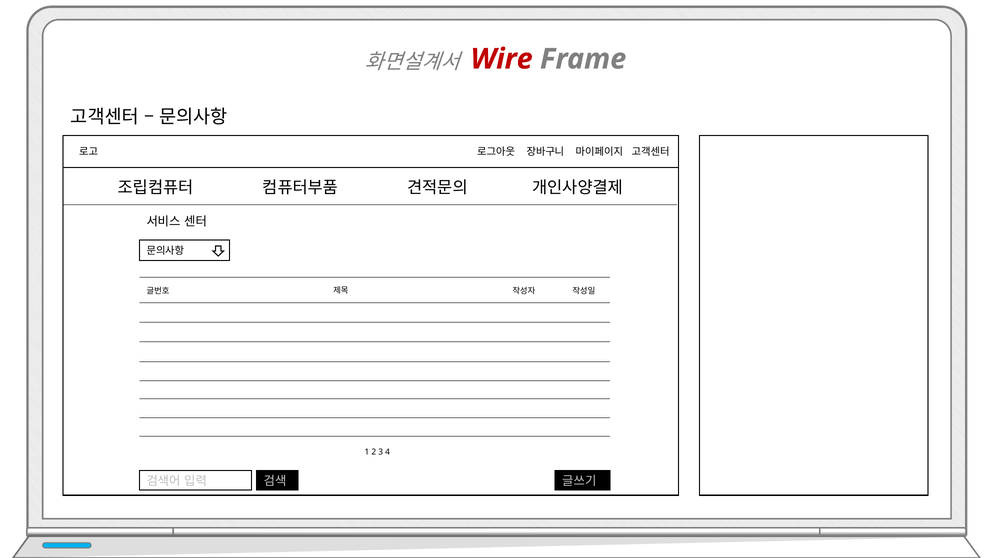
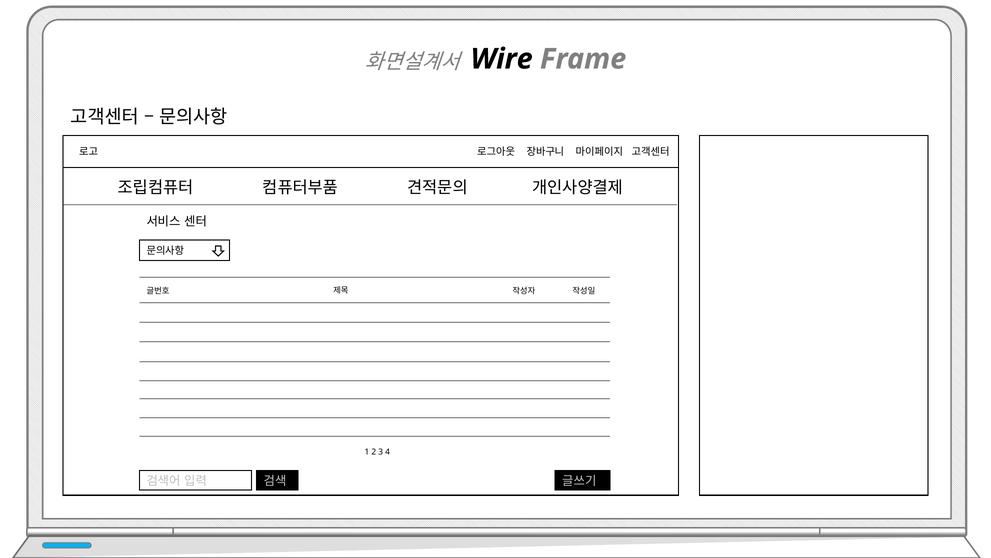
Wire colour: red -> black (502, 59)
